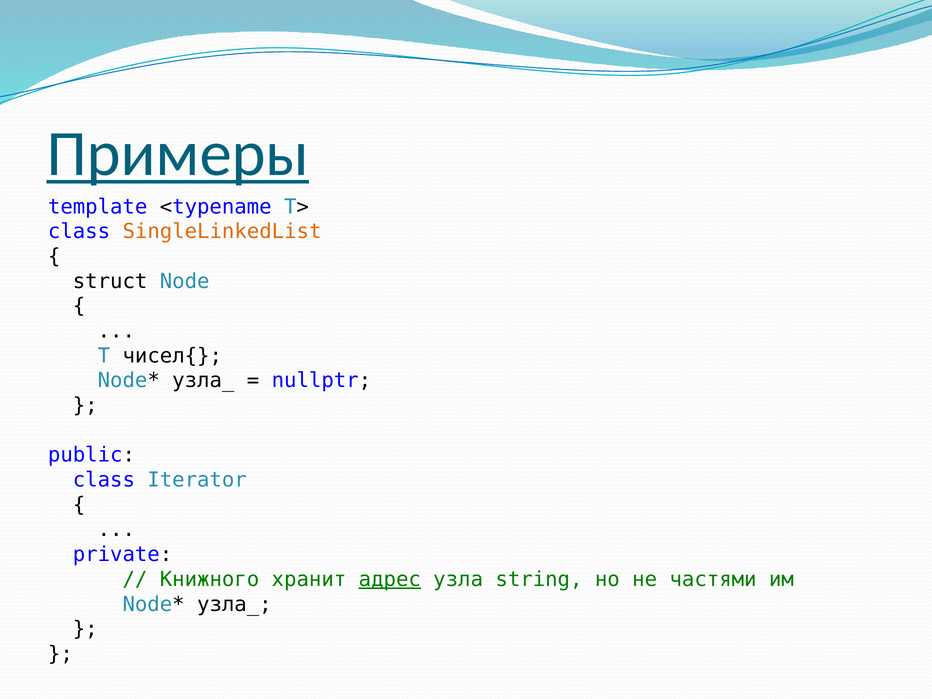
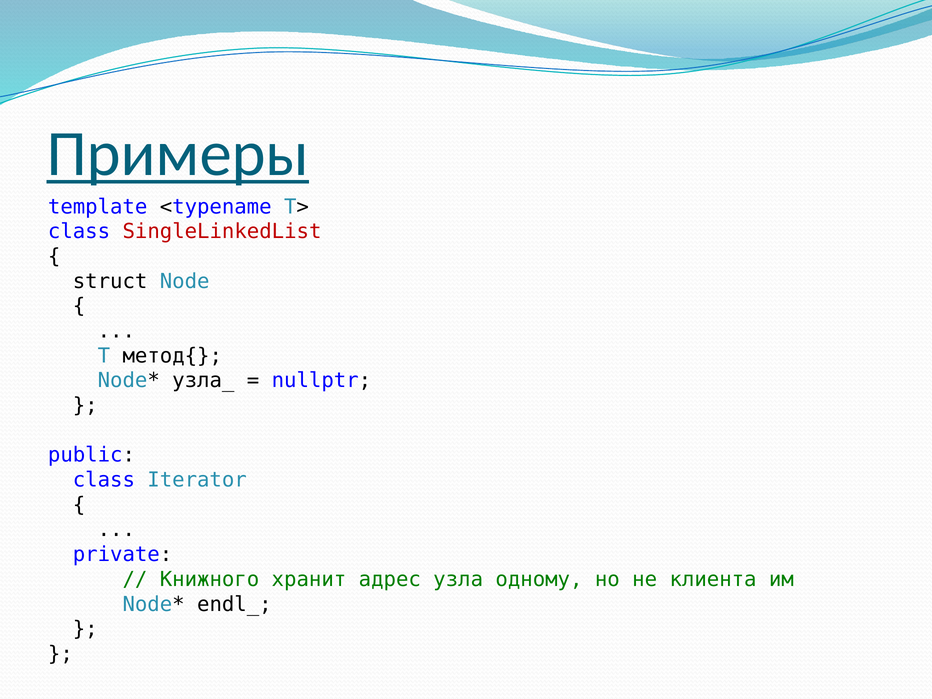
SingleLinkedList colour: orange -> red (222, 232)
чисел{: чисел{ -> метод{ (172, 356)
адрес underline: present -> none (390, 579)
string: string -> одному (539, 579)
частями: частями -> клиента (713, 579)
узла_: узла_ -> endl_ (234, 604)
